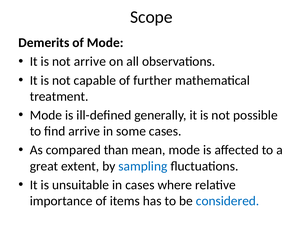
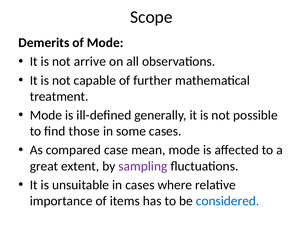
find arrive: arrive -> those (84, 132)
than: than -> case (116, 150)
sampling colour: blue -> purple (143, 167)
